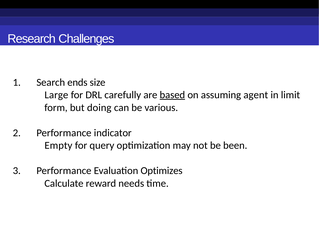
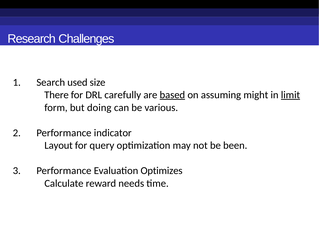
ends: ends -> used (77, 82)
Large: Large -> There (56, 95)
agent: agent -> might (256, 95)
limit underline: none -> present (290, 95)
Empty: Empty -> Layout (59, 146)
